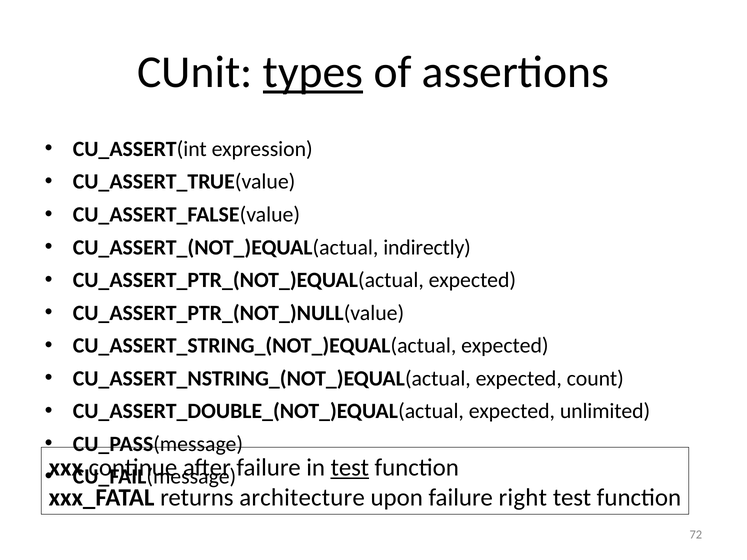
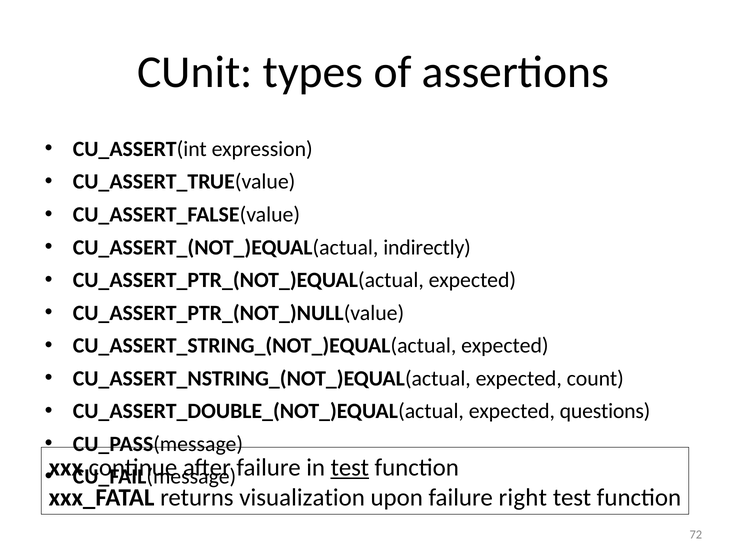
types underline: present -> none (313, 72)
unlimited: unlimited -> questions (605, 411)
architecture: architecture -> visualization (302, 498)
